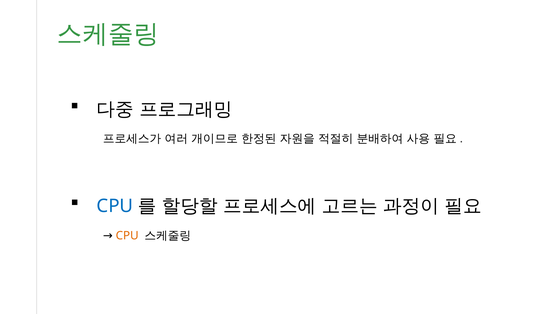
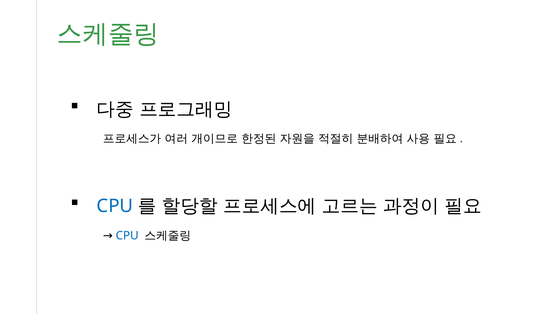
CPU colour: orange -> blue (127, 235)
